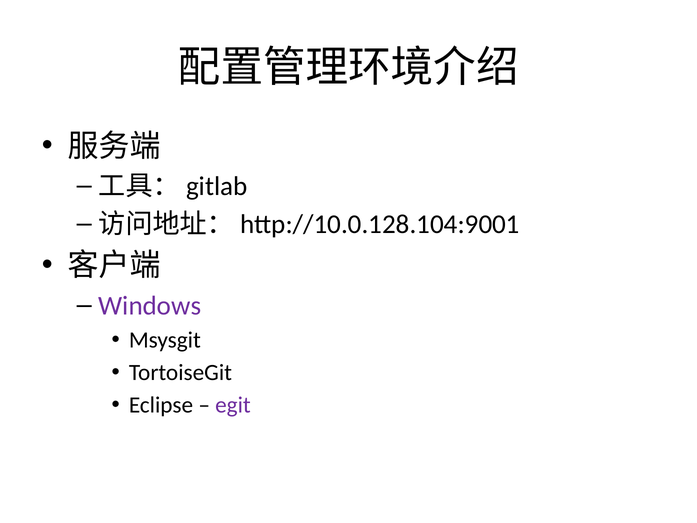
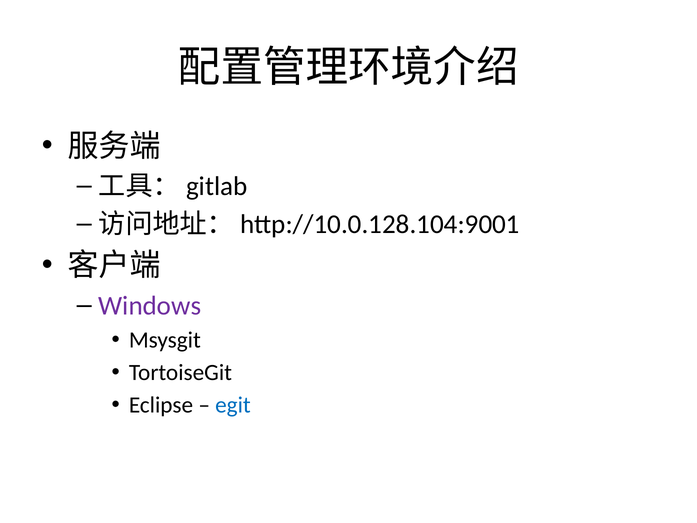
egit colour: purple -> blue (233, 405)
